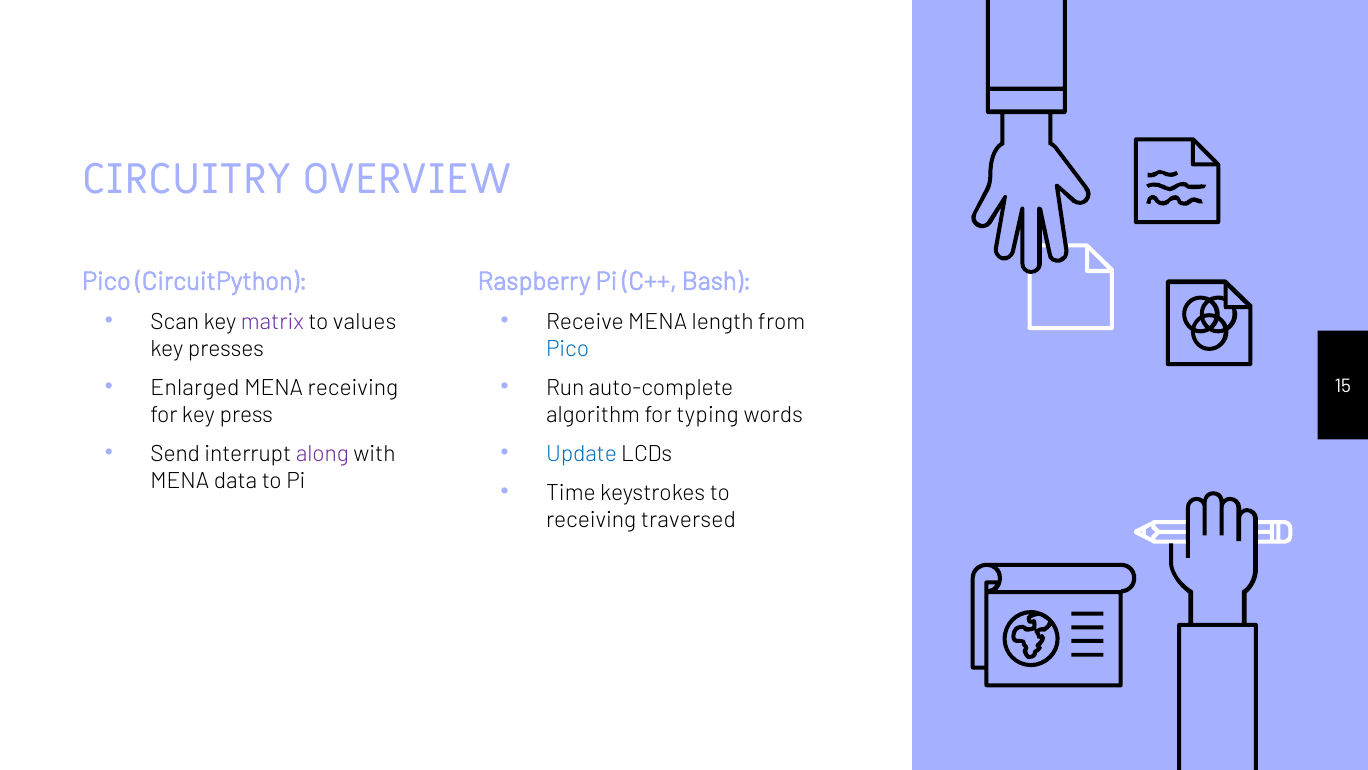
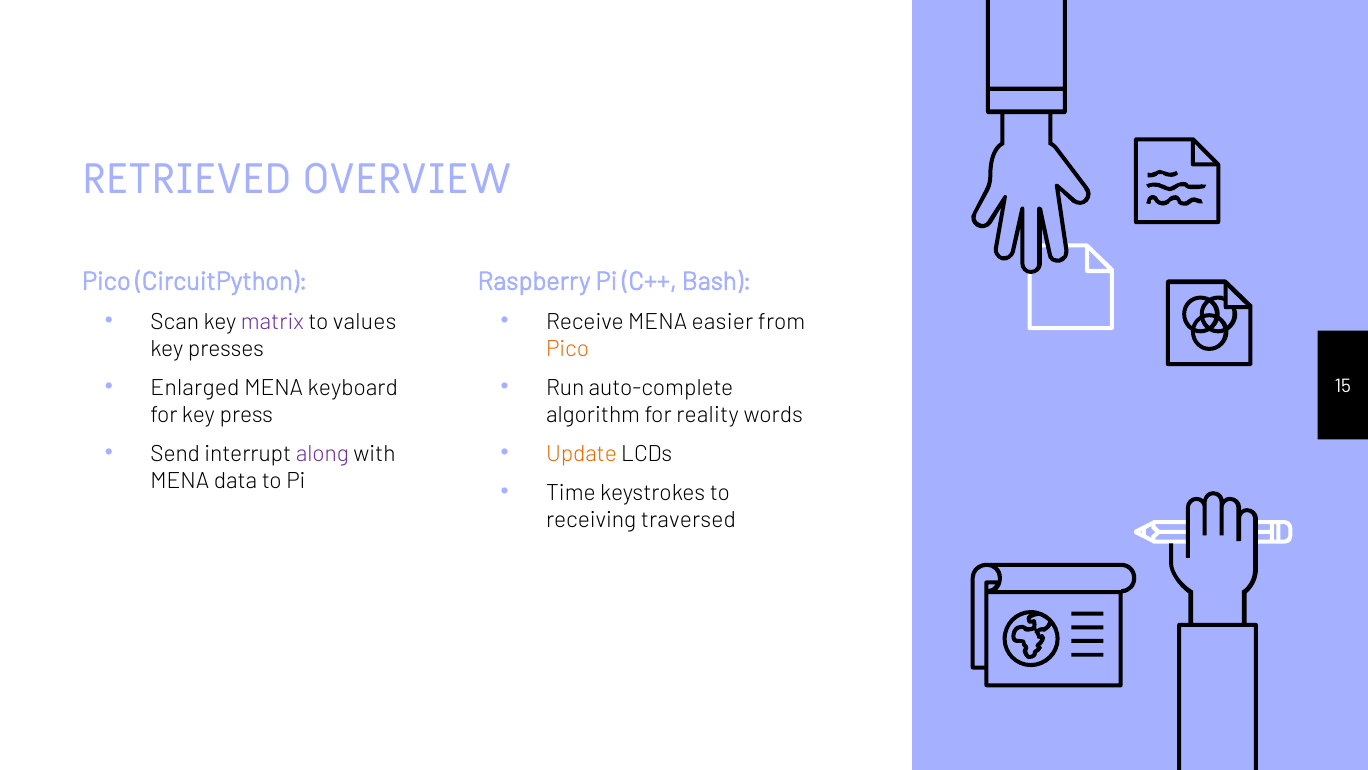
CIRCUITRY: CIRCUITRY -> RETRIEVED (187, 180)
length: length -> easier (723, 321)
Pico colour: blue -> orange (568, 349)
MENA receiving: receiving -> keyboard (353, 387)
typing: typing -> reality (708, 415)
Update colour: blue -> orange (581, 453)
